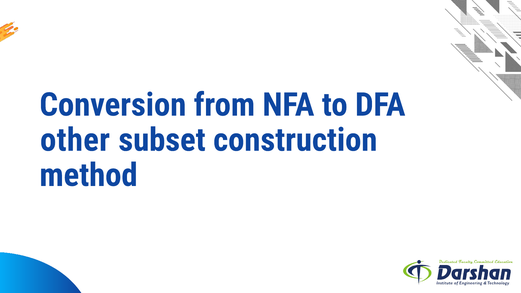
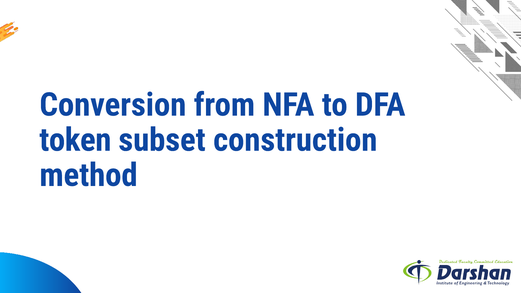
other: other -> token (75, 140)
